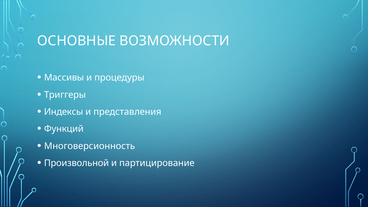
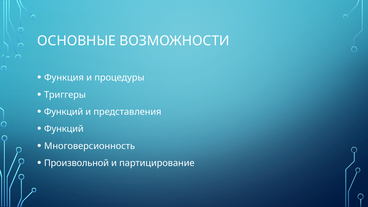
Массивы: Массивы -> Функция (64, 78)
Индексы: Индексы -> Функций (64, 112)
